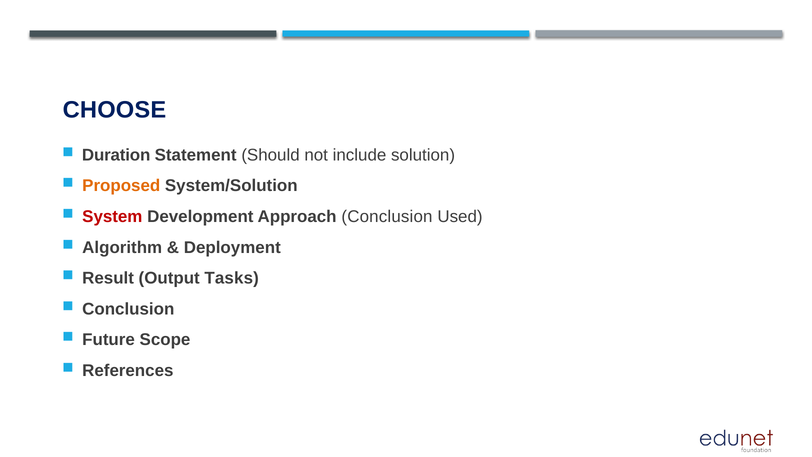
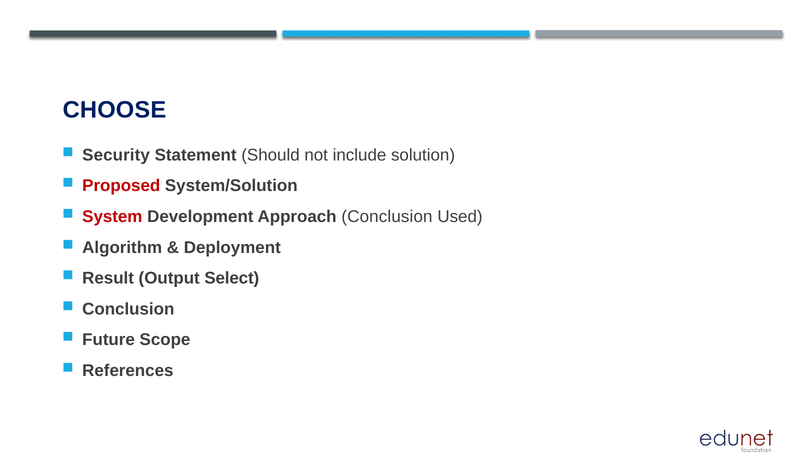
Duration: Duration -> Security (116, 155)
Proposed colour: orange -> red (121, 186)
Tasks: Tasks -> Select (232, 278)
